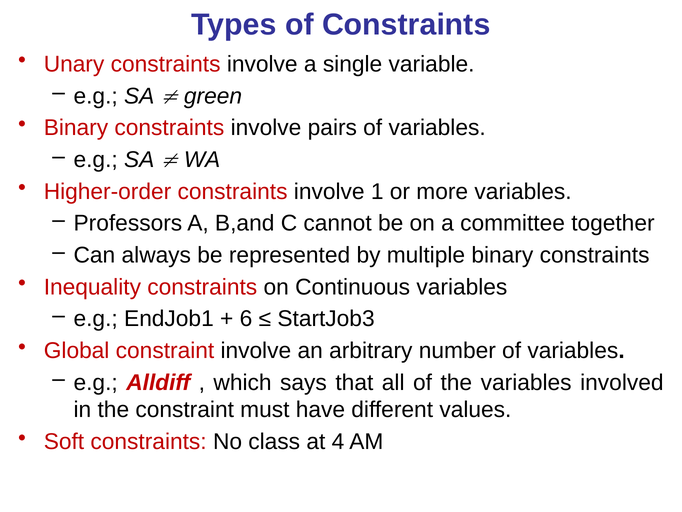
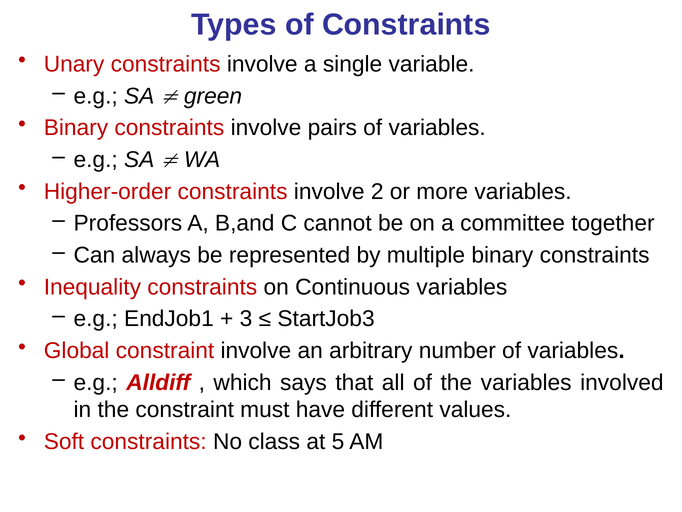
1: 1 -> 2 (377, 191)
6: 6 -> 3 (246, 319)
4: 4 -> 5 (338, 441)
